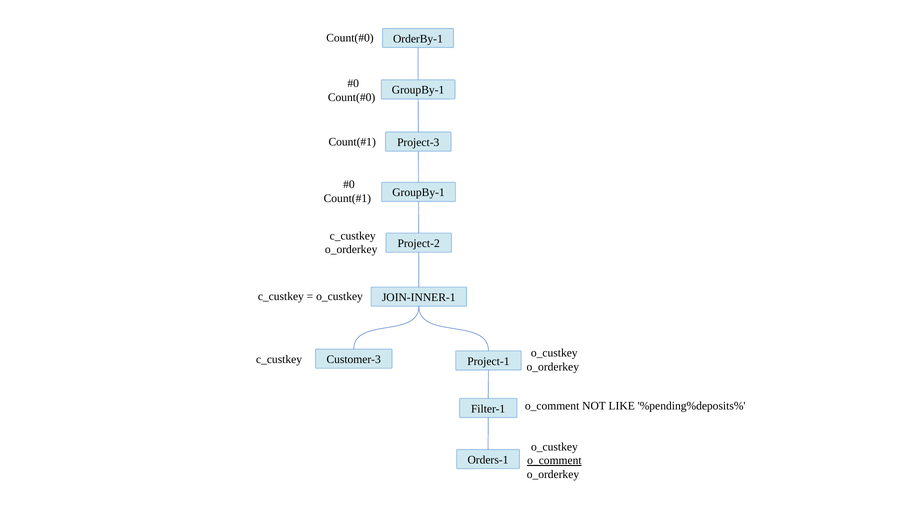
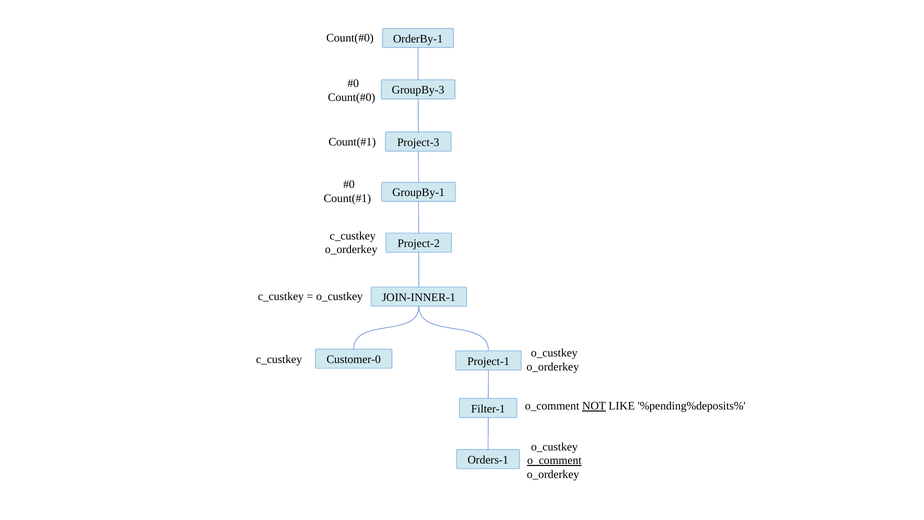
GroupBy-1: GroupBy-1 -> GroupBy-3 (418, 90)
Customer-3: Customer-3 -> Customer-0 (354, 359)
NOT underline: none -> present (594, 406)
